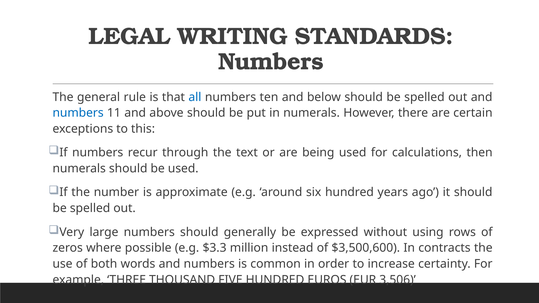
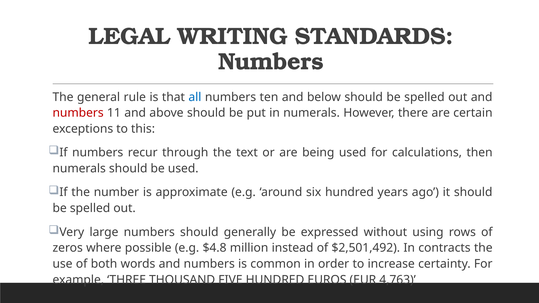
numbers colour: blue -> red (78, 113)
$3.3: $3.3 -> $4.8 (215, 248)
$3,500,600: $3,500,600 -> $2,501,492 (366, 248)
3,506: 3,506 -> 4,763 (398, 280)
